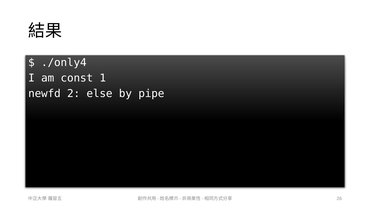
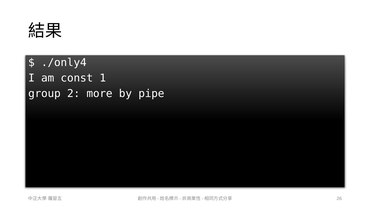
newfd: newfd -> group (44, 94)
else: else -> more (100, 94)
